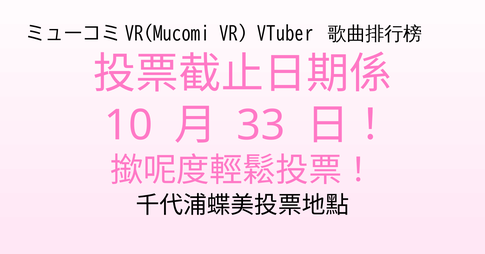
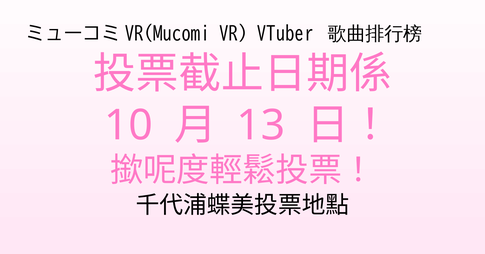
33: 33 -> 13 (261, 125)
